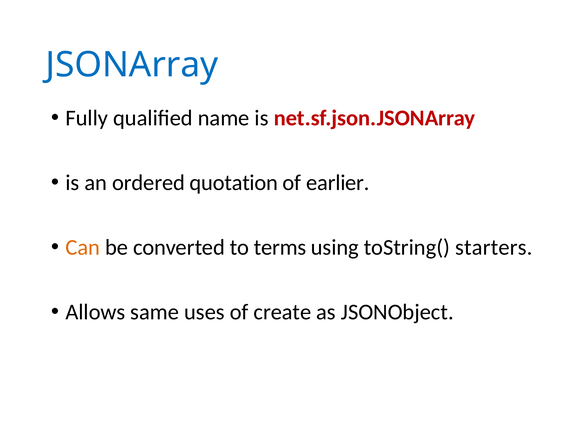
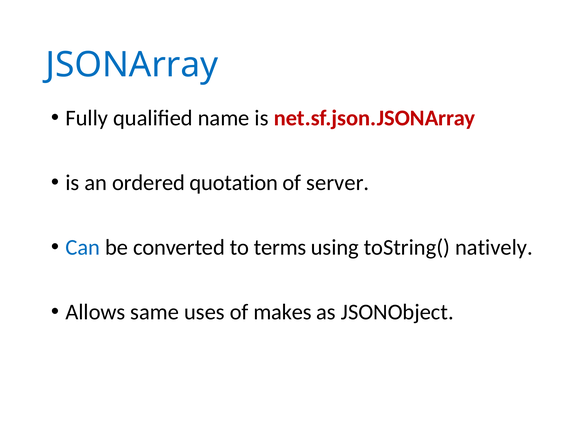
earlier: earlier -> server (338, 183)
Can colour: orange -> blue (83, 248)
starters: starters -> natively (494, 248)
create: create -> makes (282, 312)
